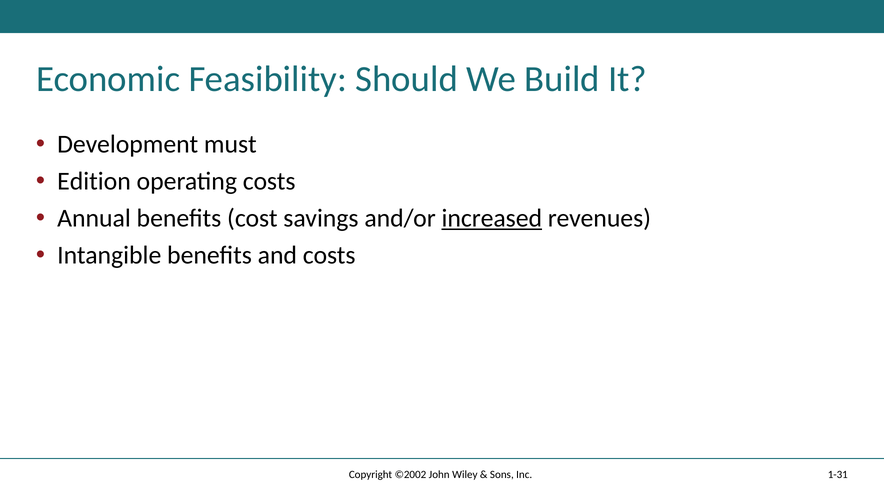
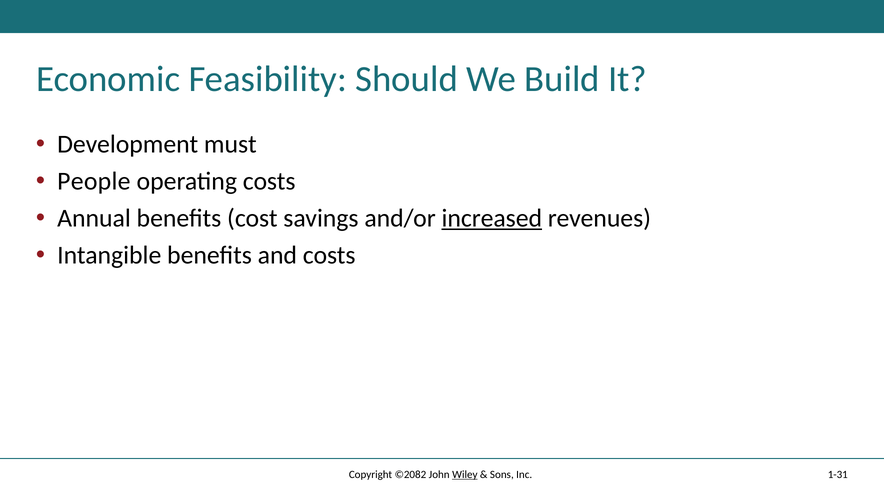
Edition: Edition -> People (94, 181)
©2002: ©2002 -> ©2082 (410, 475)
Wiley underline: none -> present (465, 475)
